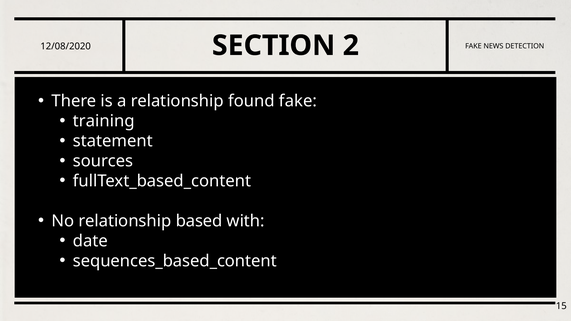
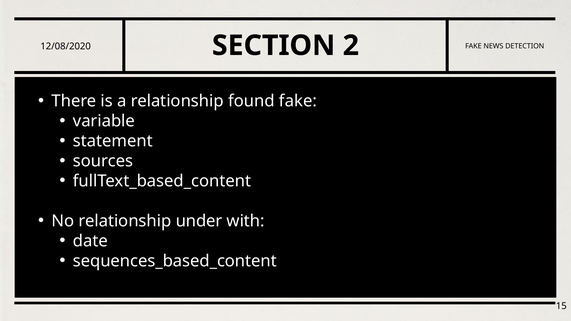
training: training -> variable (104, 121)
based: based -> under (199, 221)
